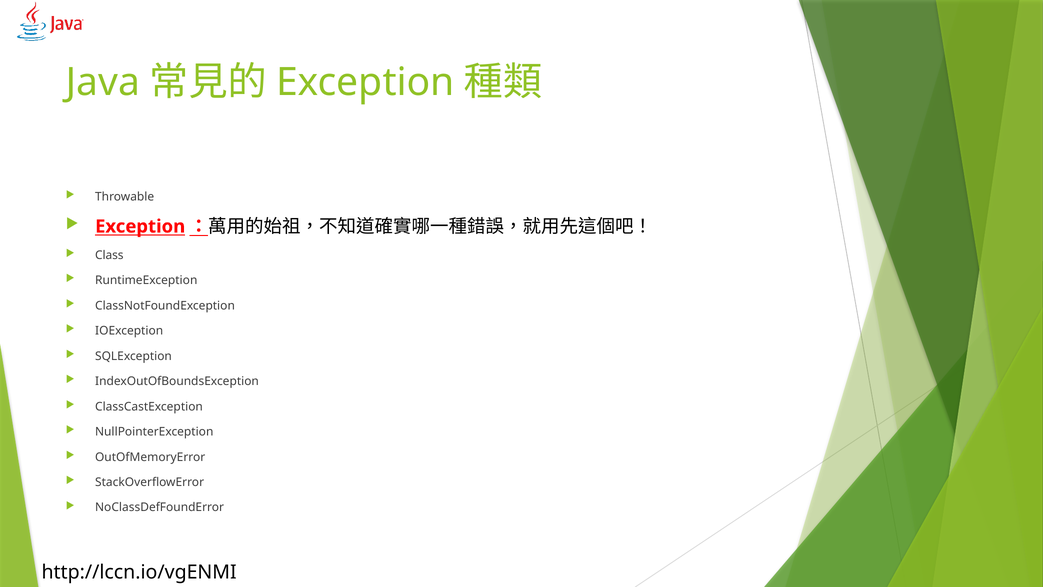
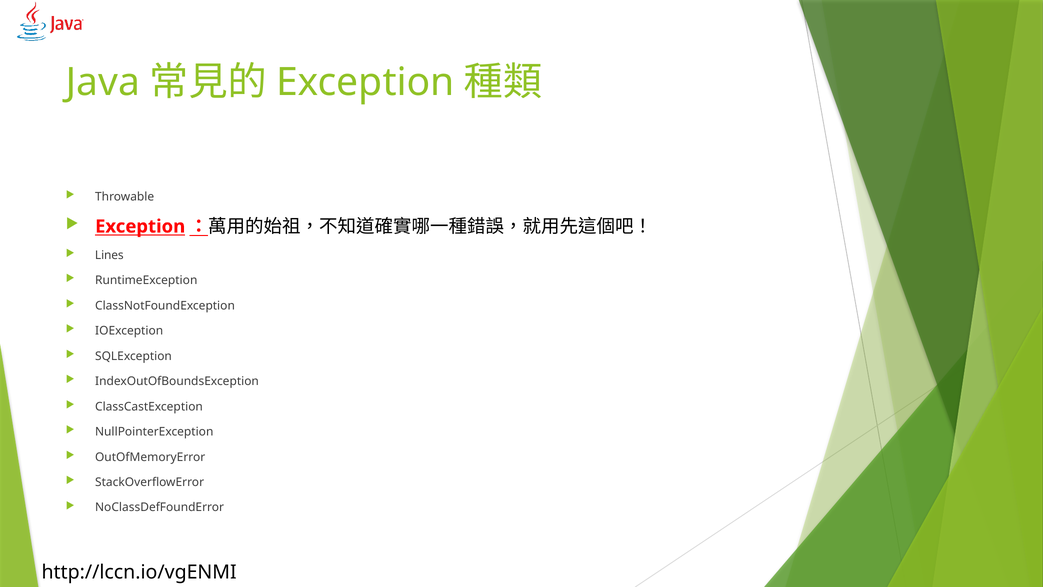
Class: Class -> Lines (109, 255)
